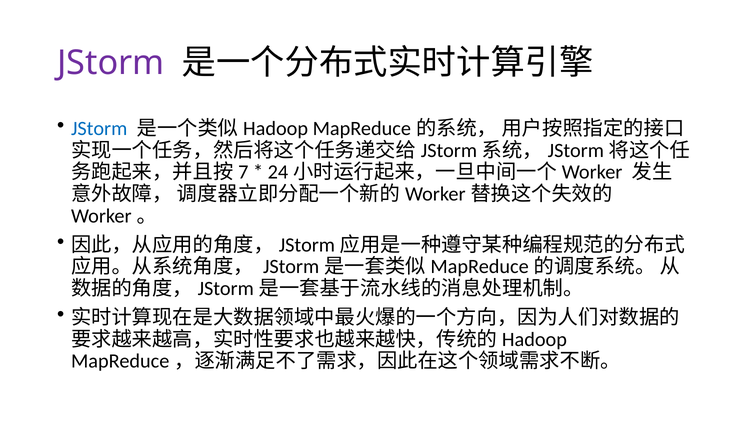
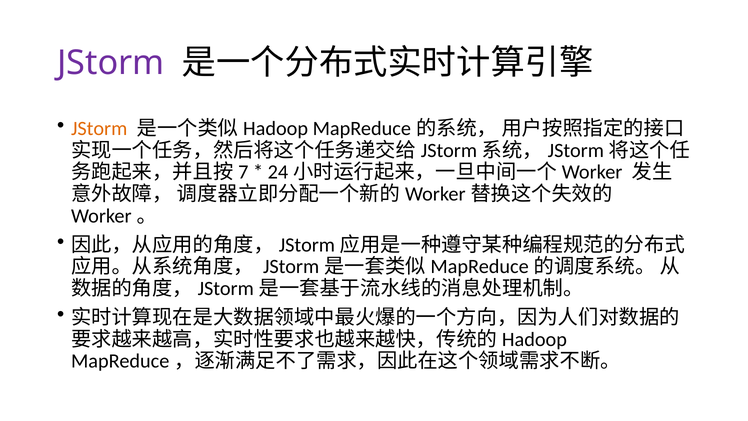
JStorm colour: blue -> orange (99, 128)
